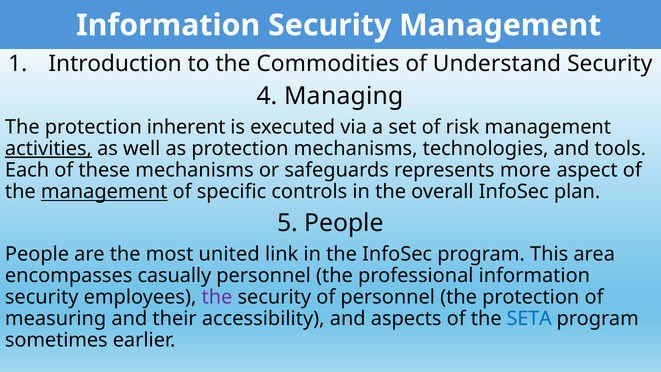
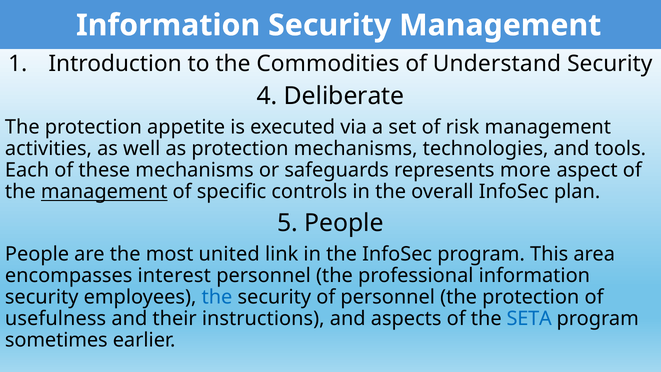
Managing: Managing -> Deliberate (344, 96)
inherent: inherent -> appetite (186, 127)
activities underline: present -> none (48, 149)
casually: casually -> interest (174, 275)
the colour: purple -> blue (217, 297)
measuring: measuring -> usefulness (56, 319)
accessibility: accessibility -> instructions (263, 319)
